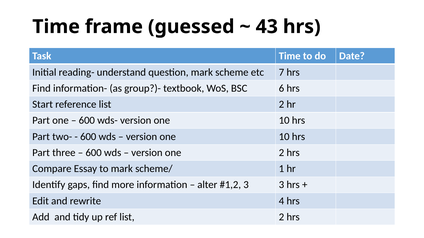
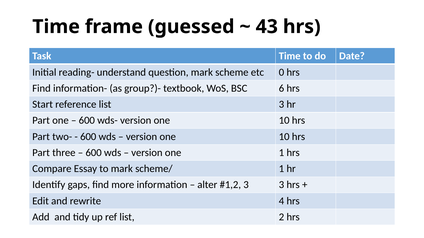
7: 7 -> 0 (281, 72)
reference list 2: 2 -> 3 (281, 105)
one 2: 2 -> 1 (281, 153)
